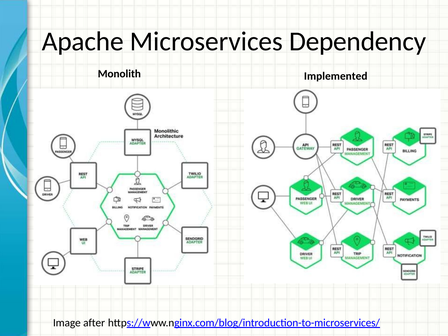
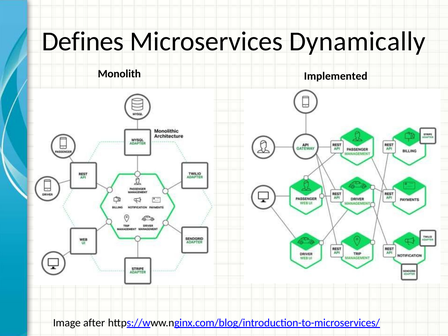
Apache: Apache -> Defines (83, 41)
Dependency: Dependency -> Dynamically (357, 41)
